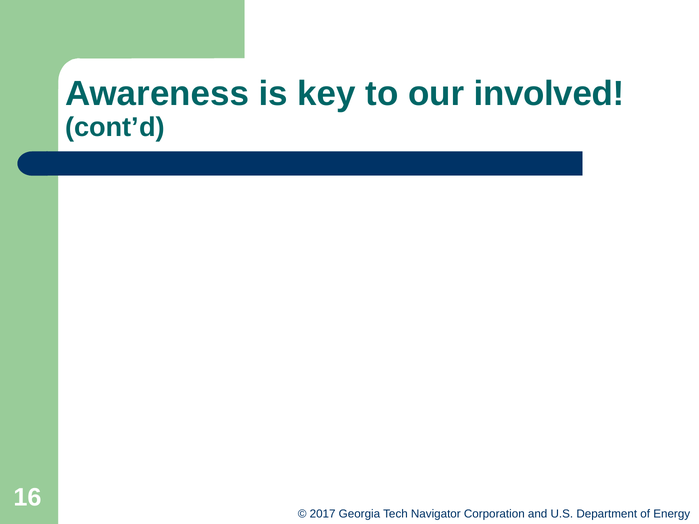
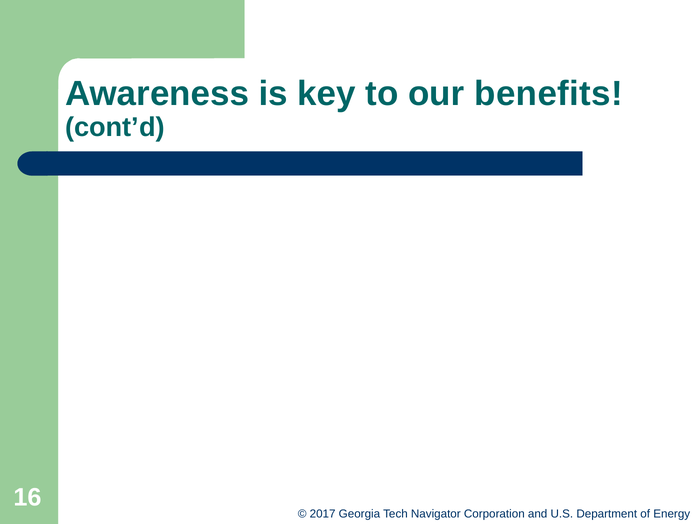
involved: involved -> benefits (549, 94)
